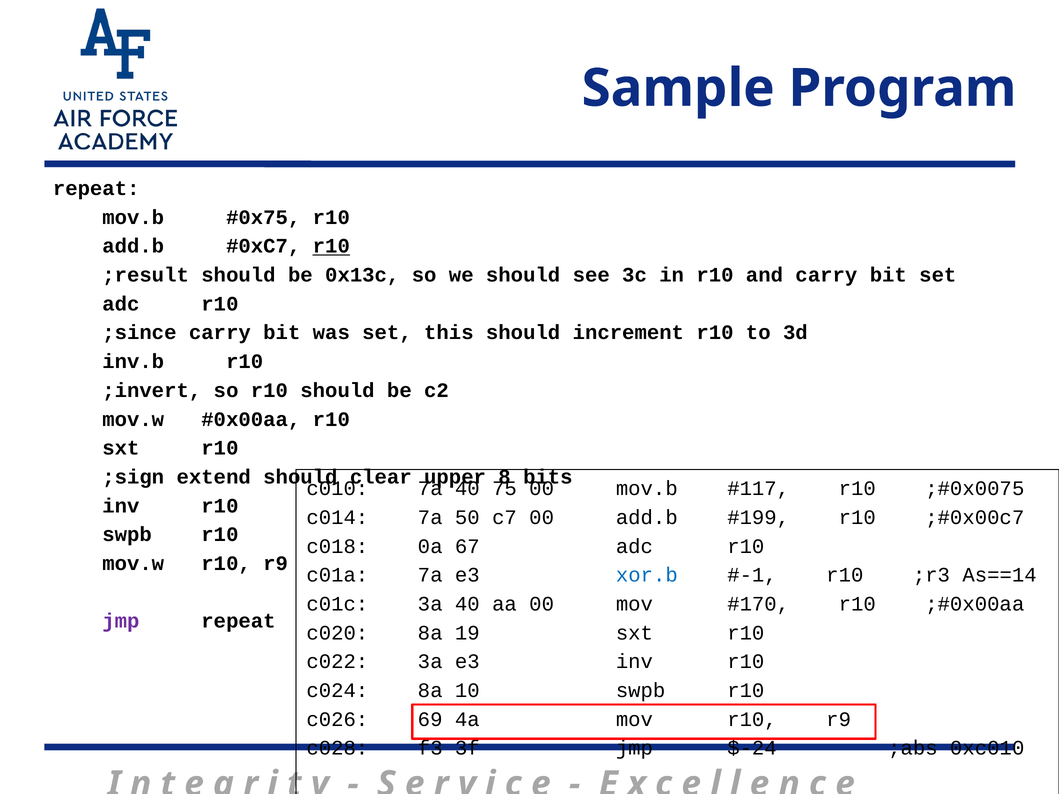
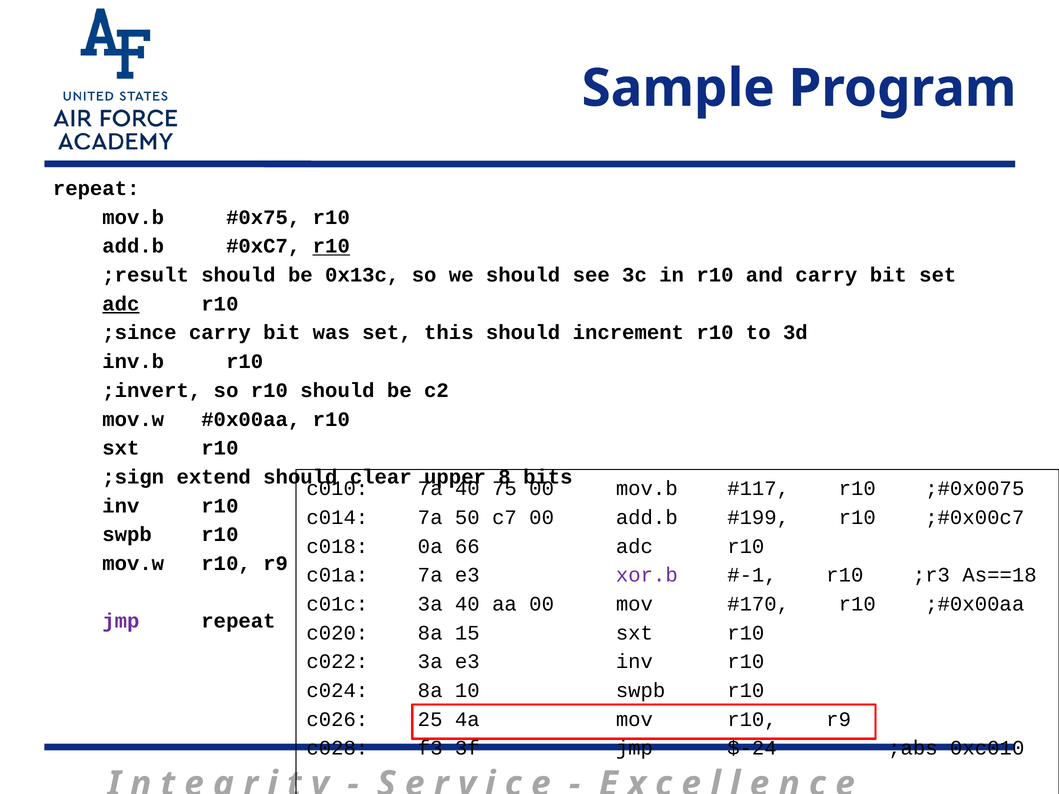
adc underline: none -> present (121, 304)
67: 67 -> 66 (467, 546)
xor.b colour: blue -> purple (647, 575)
As==14: As==14 -> As==18 (1000, 575)
19: 19 -> 15 (467, 633)
69: 69 -> 25 (430, 720)
